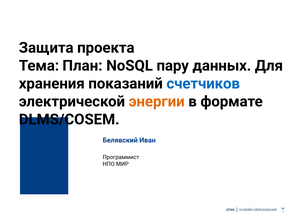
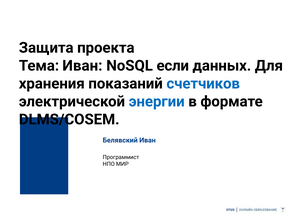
Тема План: План -> Иван (82, 66)
пару: пару -> если (173, 66)
энергии colour: orange -> blue (157, 102)
